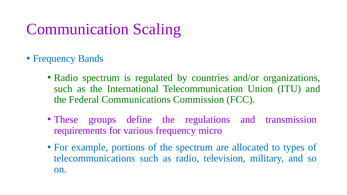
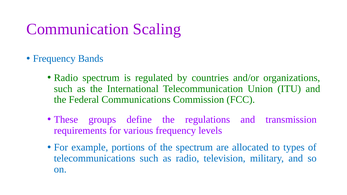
micro: micro -> levels (210, 131)
